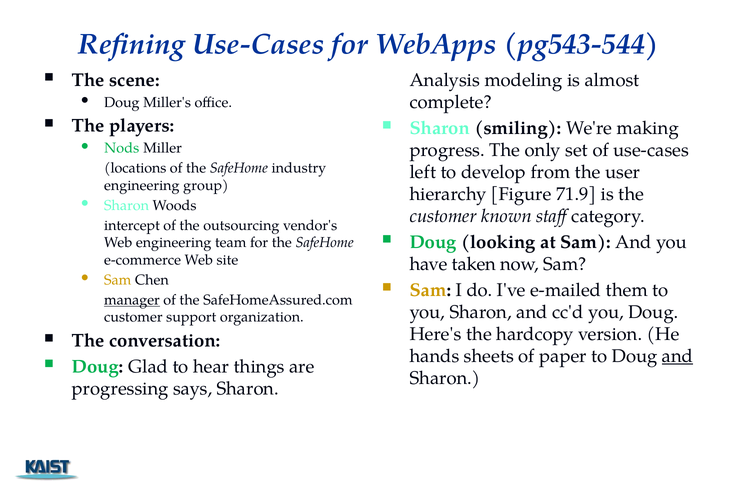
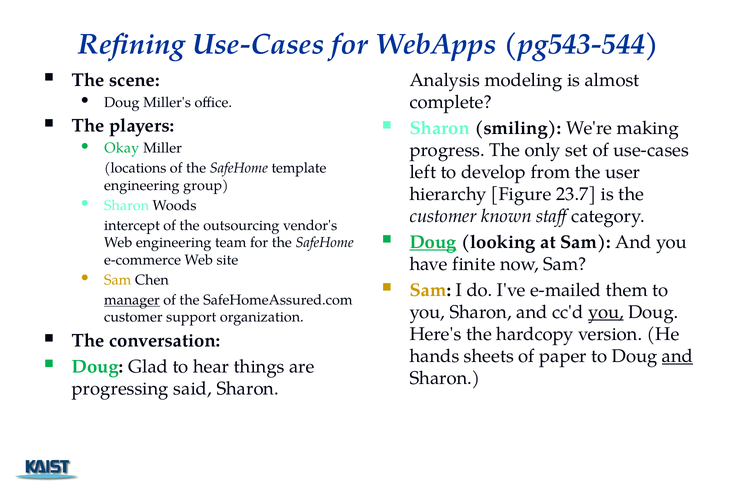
Nods: Nods -> Okay (122, 148)
industry: industry -> template (299, 168)
71.9: 71.9 -> 23.7 (576, 194)
Doug underline: none -> present (433, 242)
taken: taken -> finite (474, 264)
you underline: none -> present (606, 312)
says: says -> said (193, 389)
